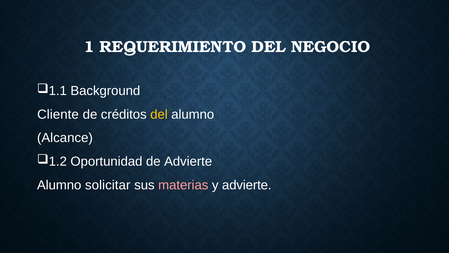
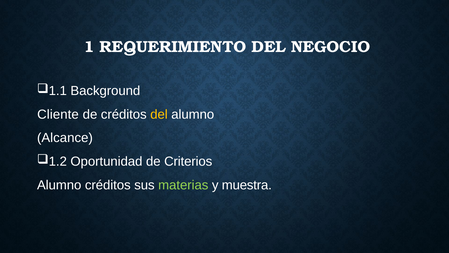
de Advierte: Advierte -> Criterios (188, 161)
Alumno solicitar: solicitar -> créditos (108, 185)
materias colour: pink -> light green (183, 185)
y advierte: advierte -> muestra (247, 185)
